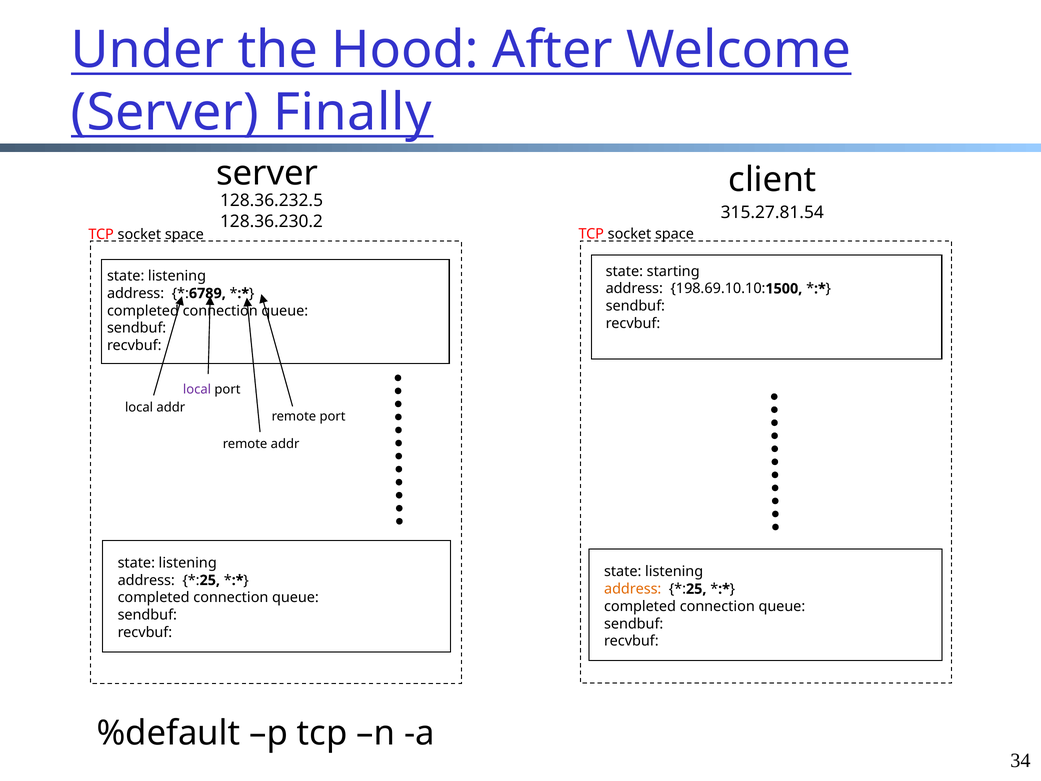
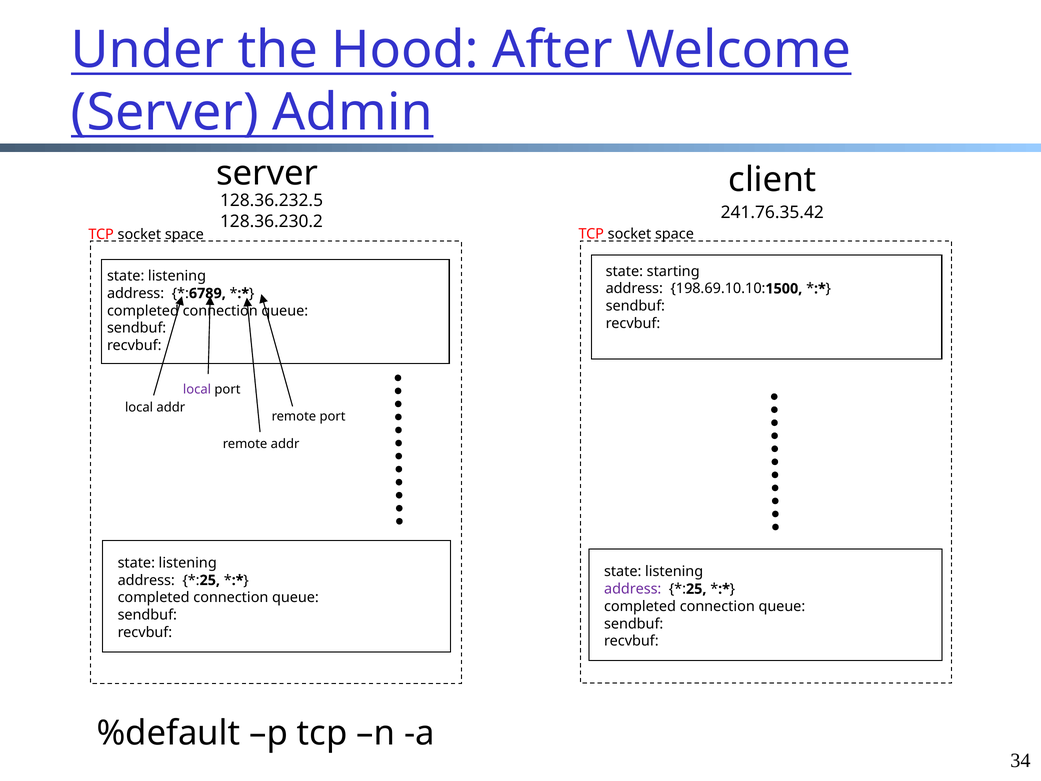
Finally: Finally -> Admin (353, 112)
315.27.81.54: 315.27.81.54 -> 241.76.35.42 (772, 212)
address colour: orange -> purple (633, 589)
